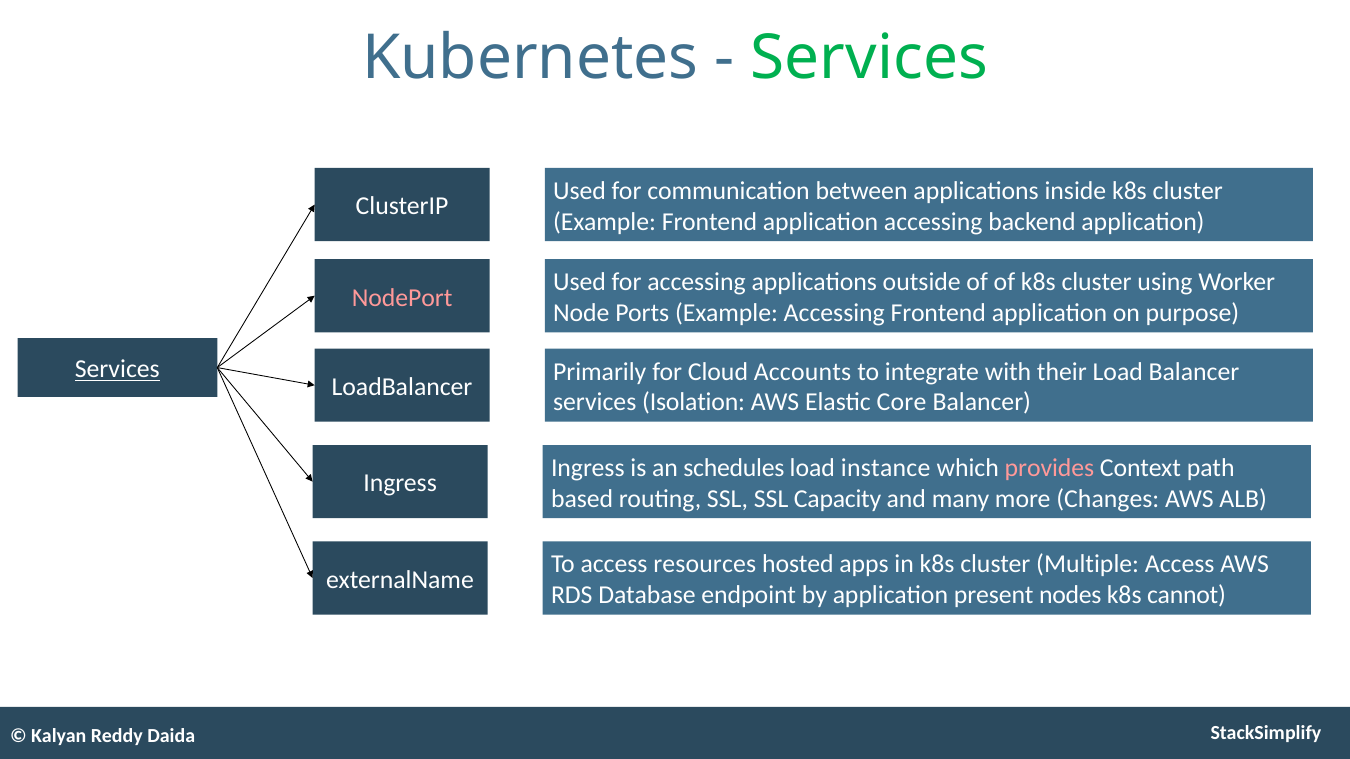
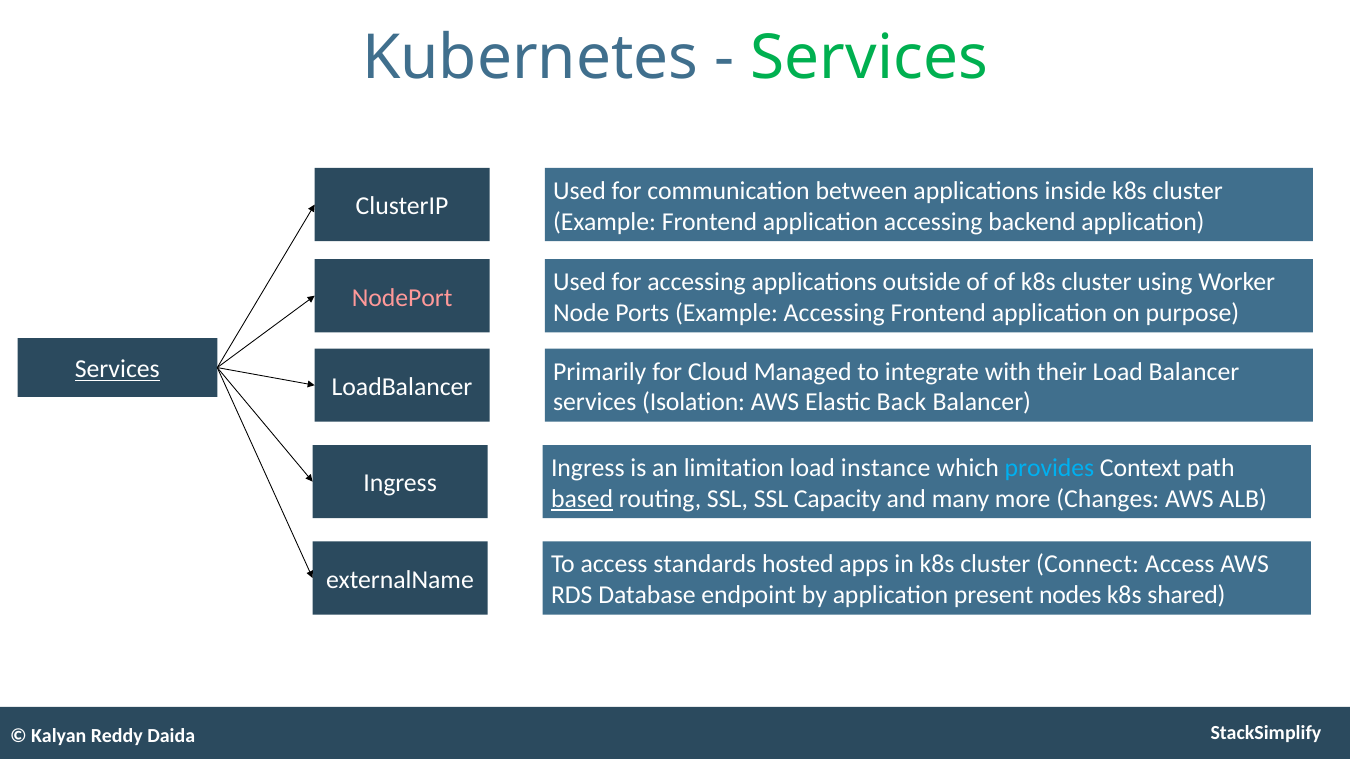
Accounts: Accounts -> Managed (803, 372)
Core: Core -> Back (902, 403)
schedules: schedules -> limitation (734, 468)
provides colour: pink -> light blue (1049, 468)
based underline: none -> present (582, 499)
resources: resources -> standards (705, 565)
Multiple: Multiple -> Connect (1088, 565)
cannot: cannot -> shared (1186, 596)
